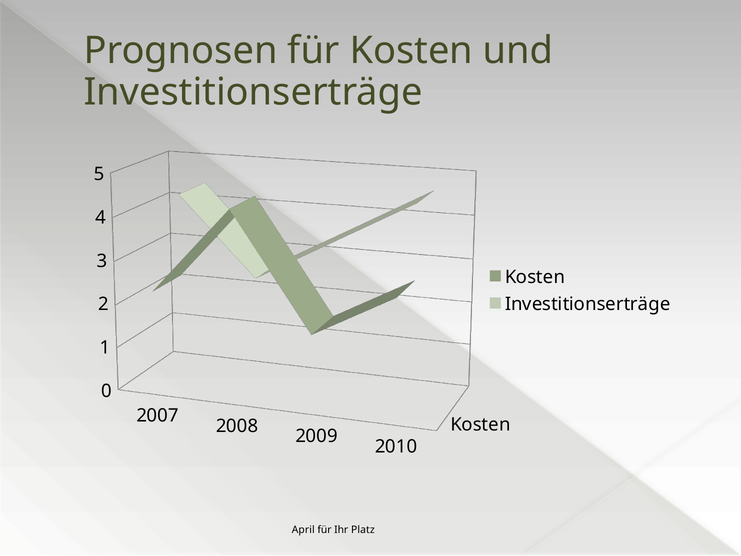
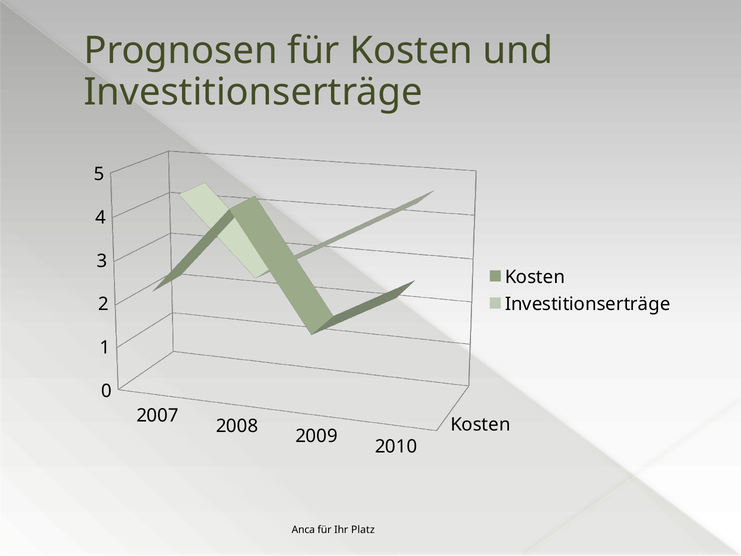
April: April -> Anca (303, 530)
